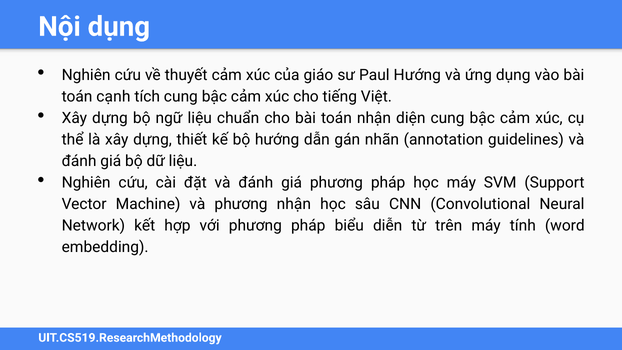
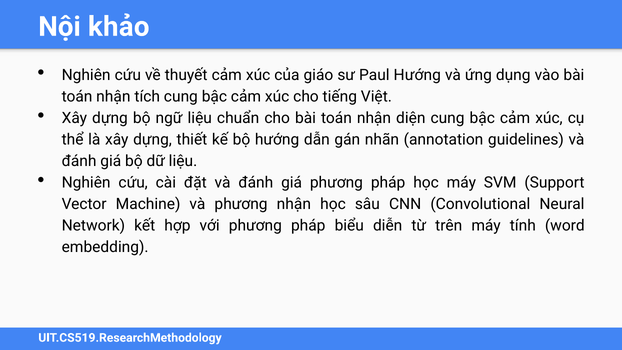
Nội dụng: dụng -> khảo (119, 27)
cạnh: cạnh -> nhận (113, 97)
